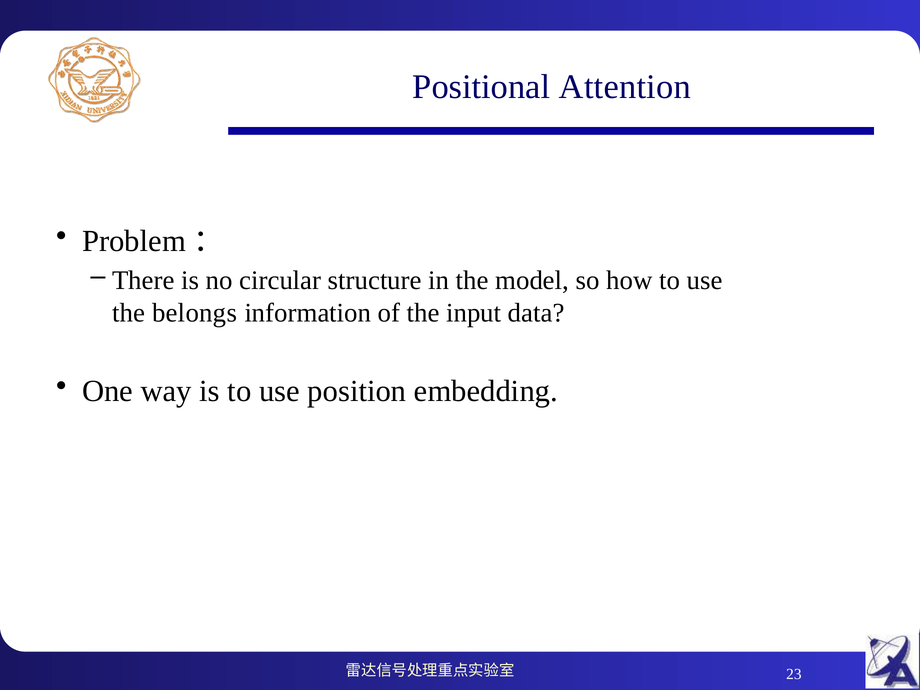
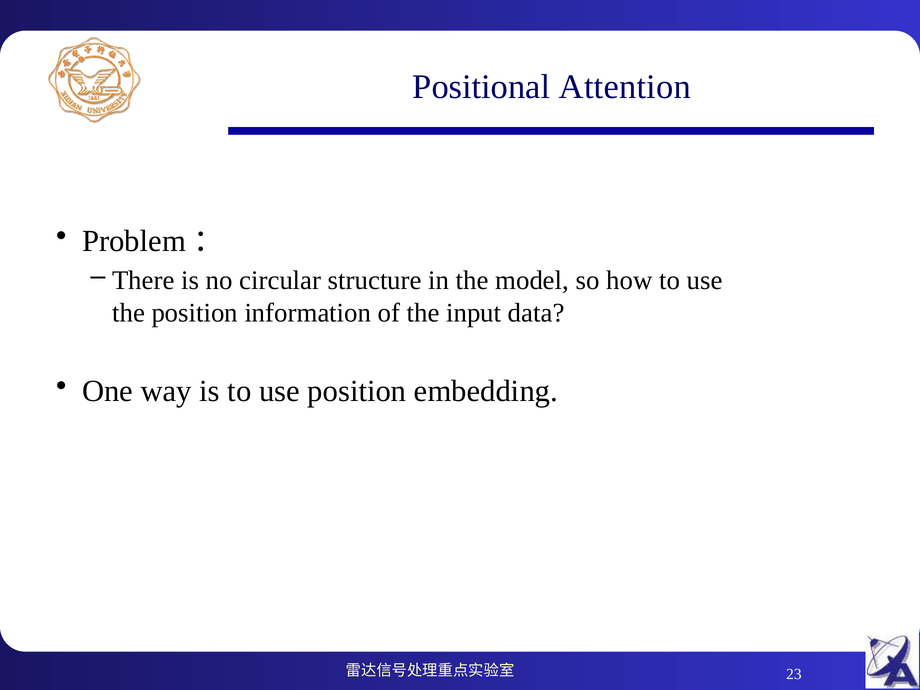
the belongs: belongs -> position (195, 313)
